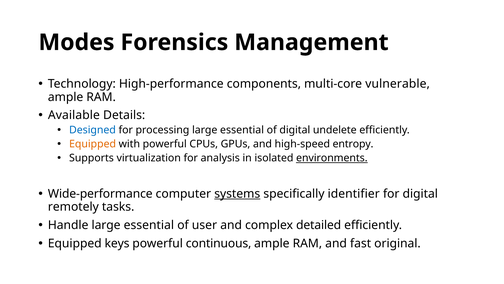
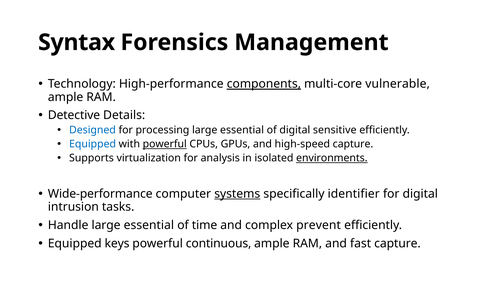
Modes: Modes -> Syntax (77, 42)
components underline: none -> present (264, 84)
Available: Available -> Detective (74, 115)
undelete: undelete -> sensitive (335, 130)
Equipped colour: orange -> blue (93, 144)
powerful underline: none -> present (165, 144)
high-speed entropy: entropy -> capture (353, 144)
remotely: remotely -> intrusion (73, 207)
user: user -> time (205, 225)
detailed: detailed -> prevent (319, 225)
fast original: original -> capture (397, 243)
